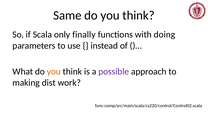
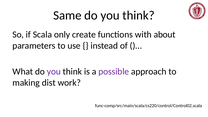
finally: finally -> create (84, 35)
doing: doing -> about (165, 35)
you colour: orange -> purple (54, 72)
